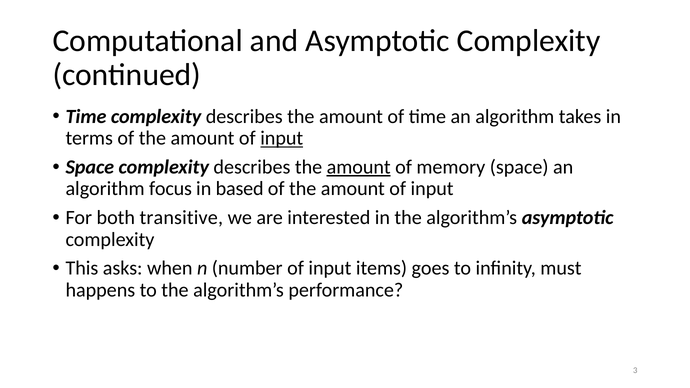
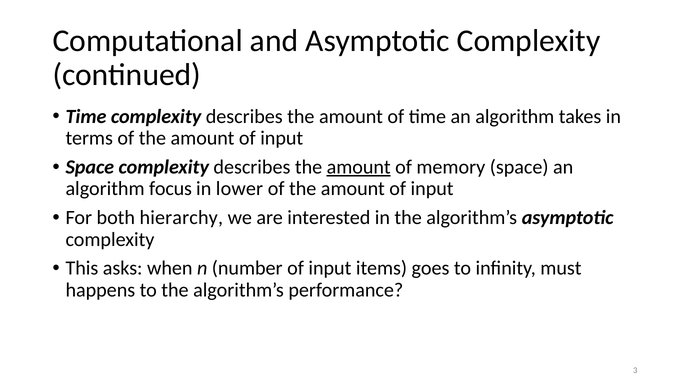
input underline: present -> none (282, 138)
based: based -> lower (239, 189)
transitive: transitive -> hierarchy (181, 218)
